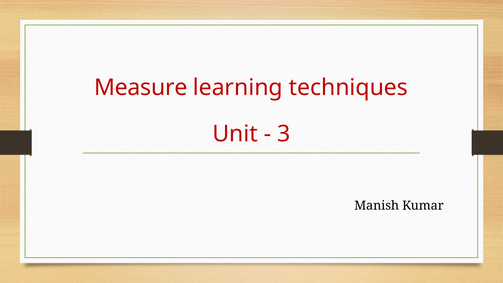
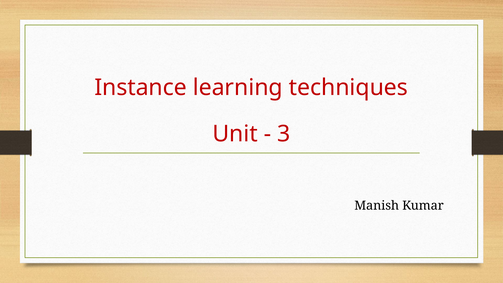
Measure: Measure -> Instance (141, 87)
